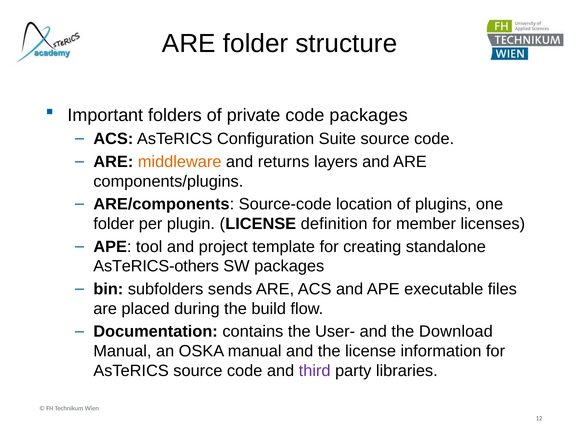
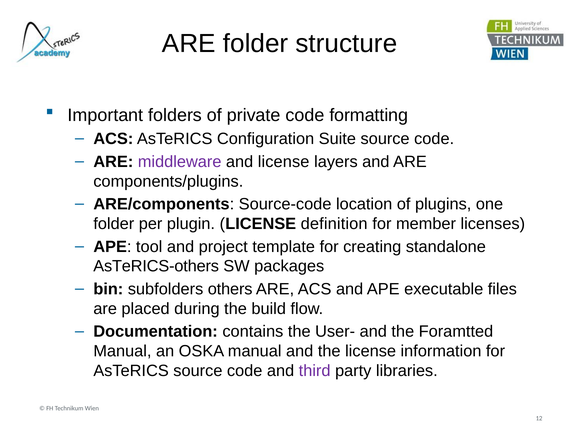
code packages: packages -> formatting (369, 115)
middleware colour: orange -> purple (180, 162)
and returns: returns -> license (284, 162)
sends: sends -> others (230, 289)
Download: Download -> Foramtted (456, 332)
